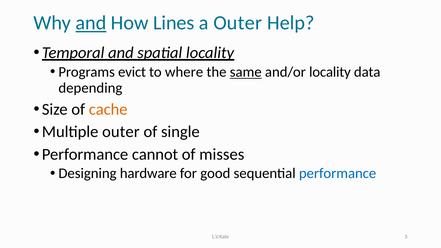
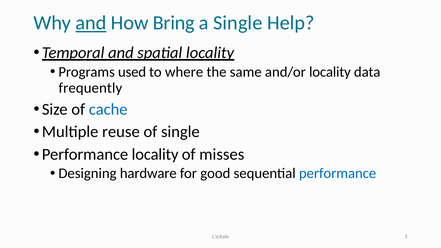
Lines: Lines -> Bring (174, 23)
a Outer: Outer -> Single (238, 23)
evict: evict -> used (132, 72)
same underline: present -> none (246, 72)
depending: depending -> frequently (90, 88)
cache colour: orange -> blue (108, 109)
Multiple outer: outer -> reuse (121, 132)
Performance cannot: cannot -> locality (155, 154)
